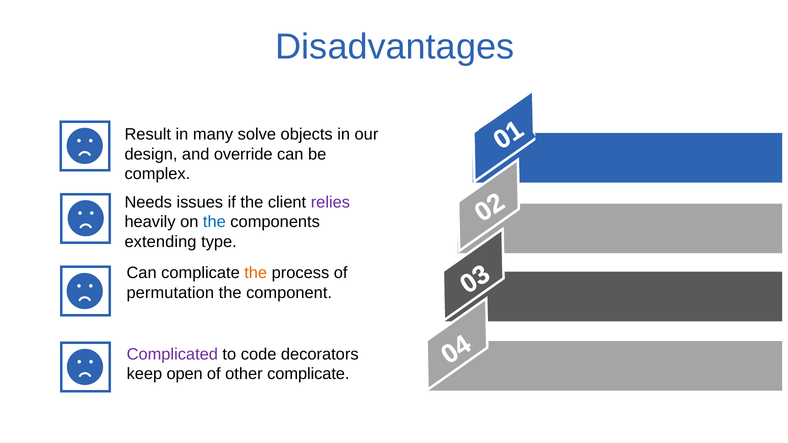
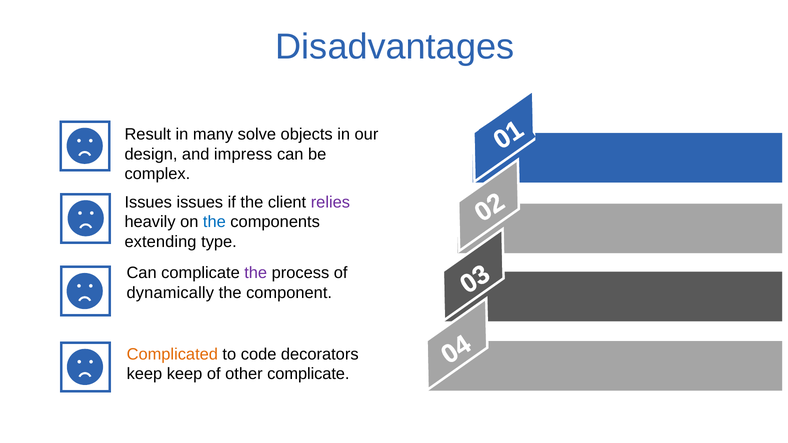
override: override -> impress (243, 154)
Needs: Needs -> Issues (148, 202)
the colour: orange -> purple (256, 273)
permutation: permutation -> dynamically (170, 293)
Complicated colour: purple -> orange (172, 355)
keep open: open -> keep (185, 374)
